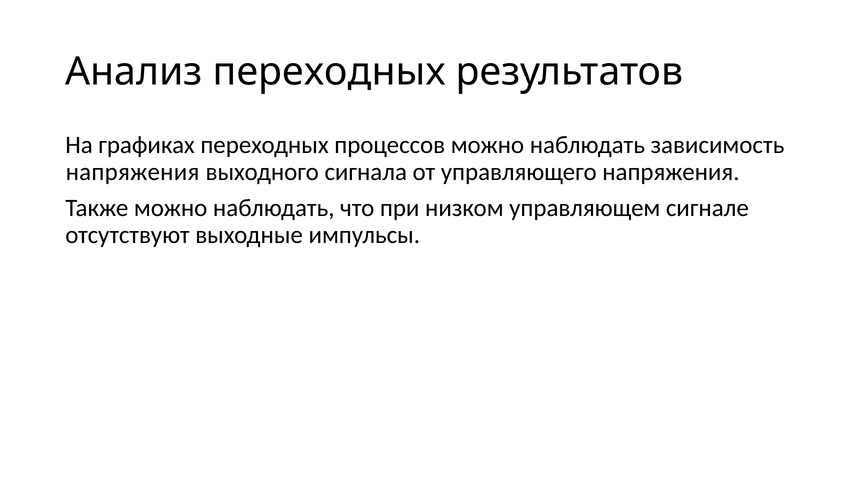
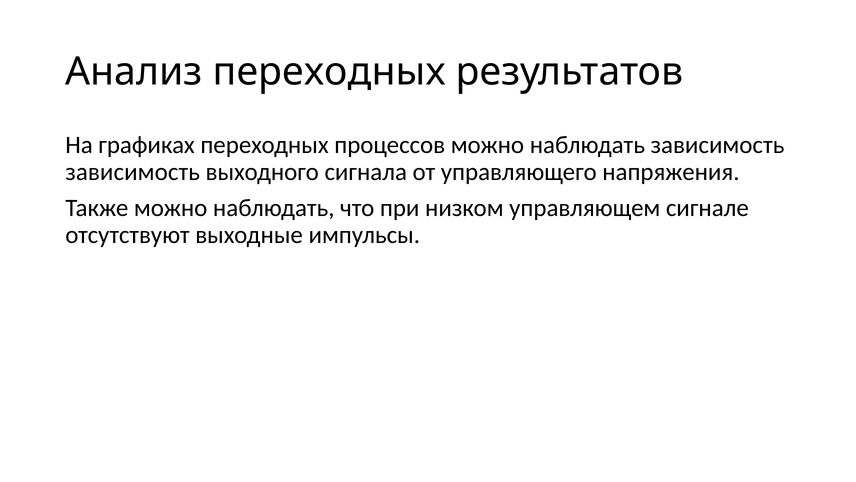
напряжения: напряжения -> зависимость (133, 172)
